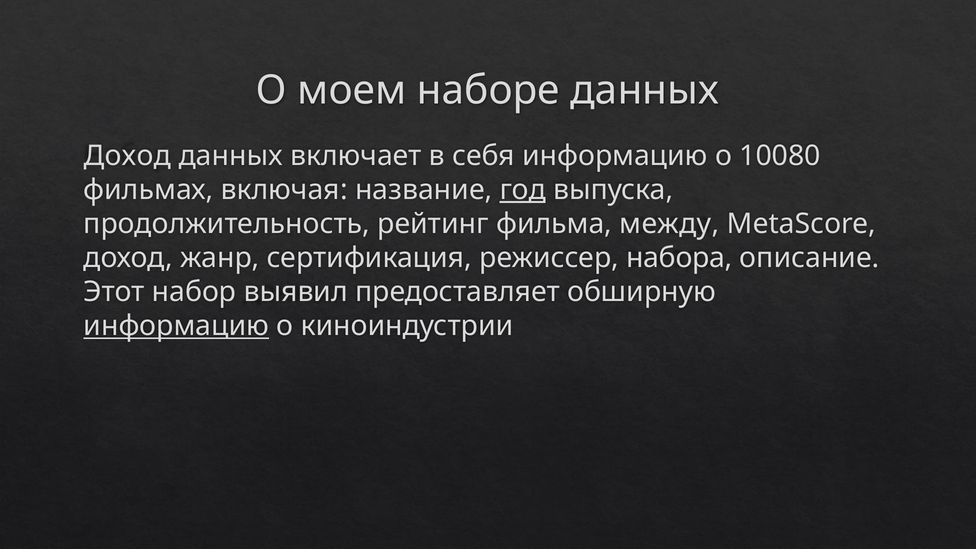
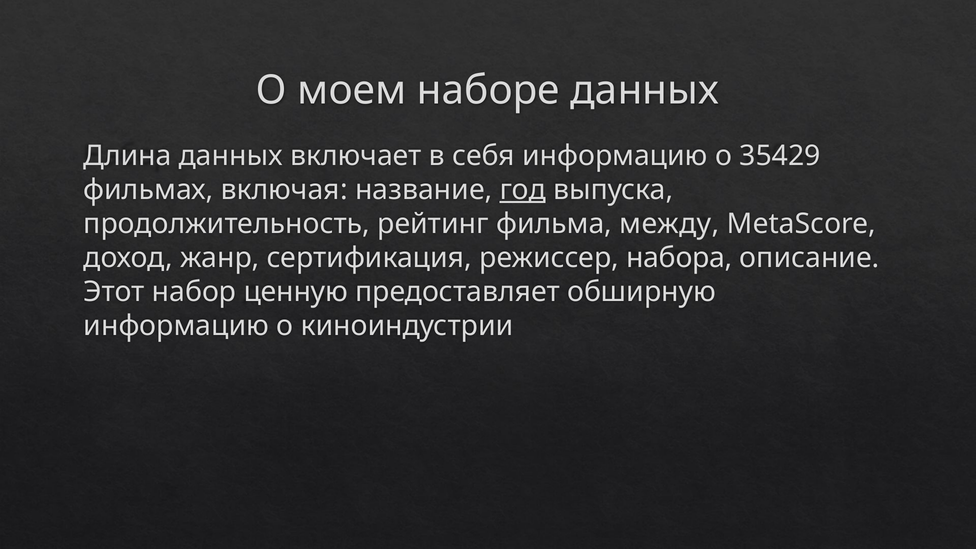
Доход: Доход -> Длина (127, 156)
10080: 10080 -> 35429 (780, 156)
выявил: выявил -> ценную (296, 292)
информацию underline: present -> none (176, 326)
